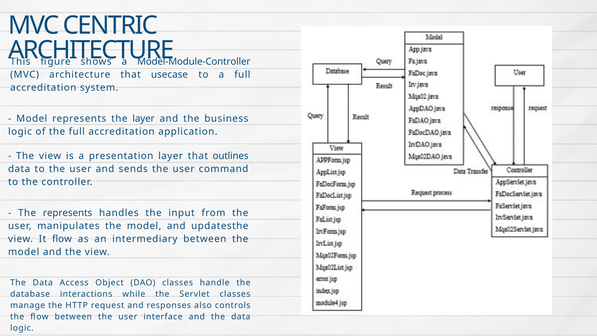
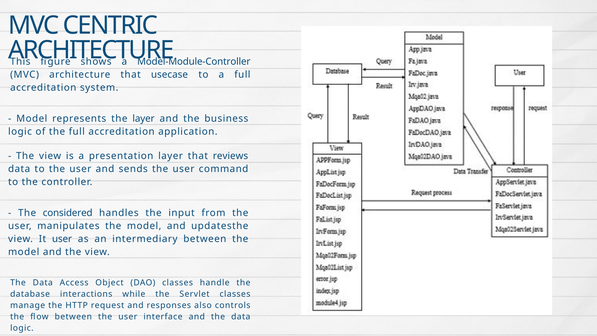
outlines: outlines -> reviews (230, 156)
The represents: represents -> considered (68, 213)
It flow: flow -> user (62, 239)
